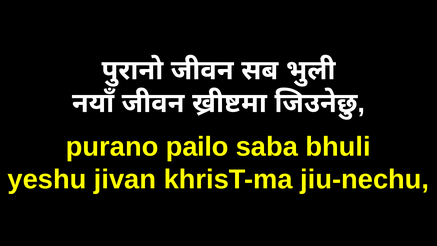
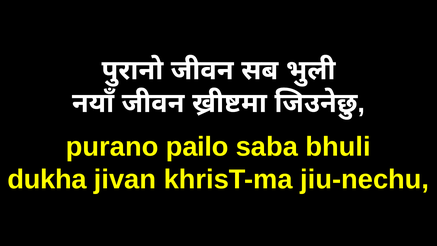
yeshu: yeshu -> dukha (47, 179)
